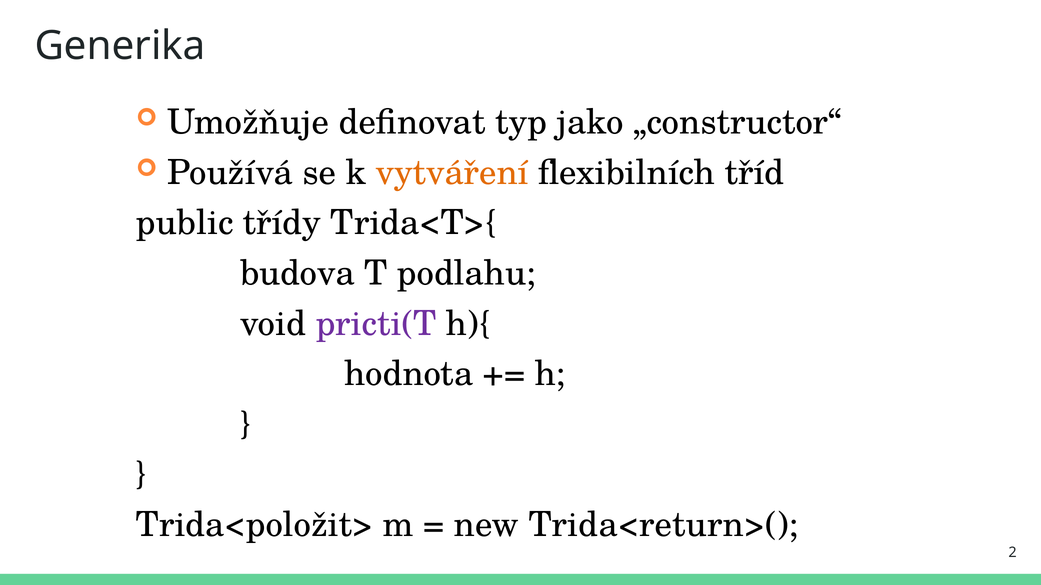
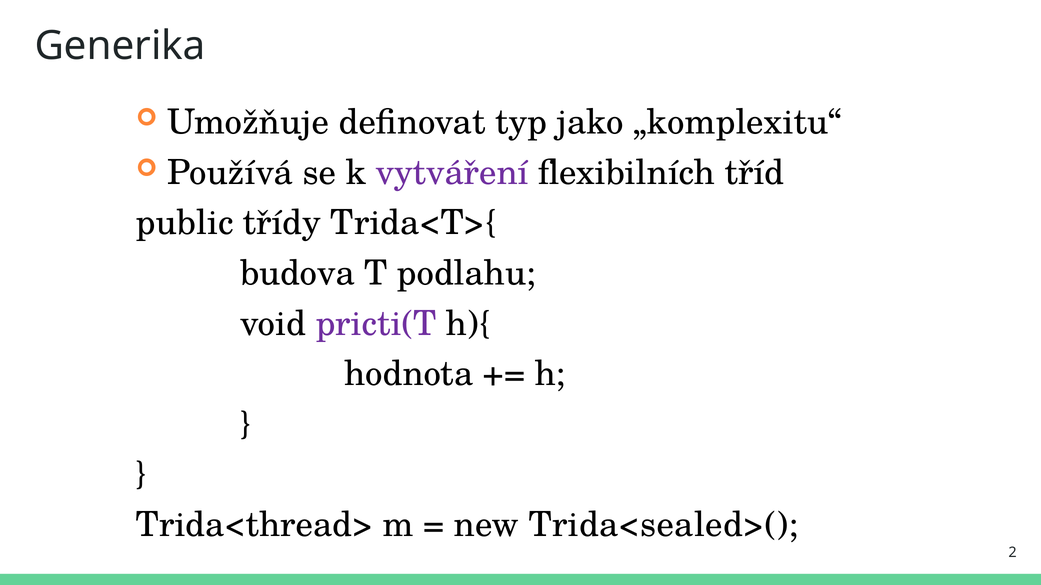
„constructor“: „constructor“ -> „komplexitu“ (737, 123)
vytváření colour: orange -> purple (452, 173)
Trida<položit>: Trida<položit> -> Trida<thread> (255, 525)
Trida<return>(: Trida<return>( -> Trida<sealed>( (663, 525)
